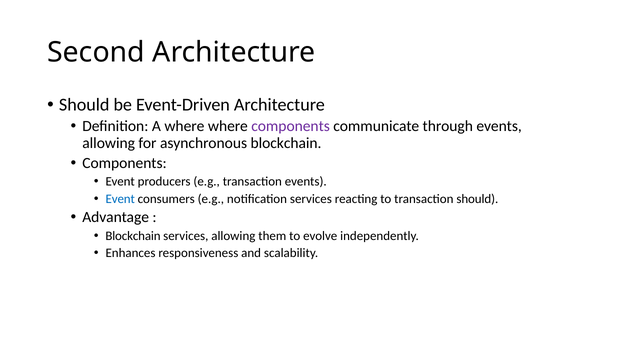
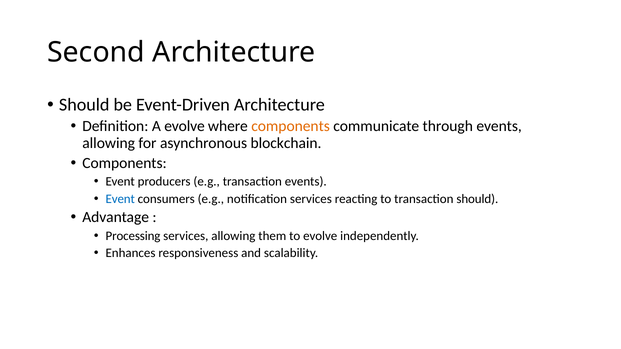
A where: where -> evolve (185, 126)
components colour: purple -> orange (291, 126)
Blockchain: Blockchain -> Processing (133, 236)
